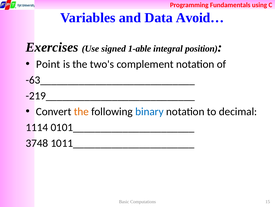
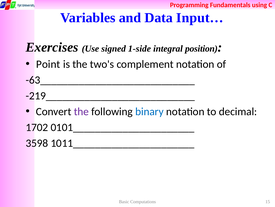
Avoid…: Avoid… -> Input… (200, 18)
1-able: 1-able -> 1-side (139, 48)
the colour: orange -> purple (81, 111)
1114: 1114 -> 1702 (37, 127)
3748: 3748 -> 3598 (37, 143)
